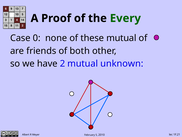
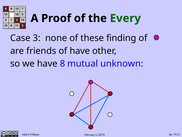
0: 0 -> 3 (37, 38)
these mutual: mutual -> finding (121, 38)
of both: both -> have (80, 51)
2: 2 -> 8 (62, 63)
